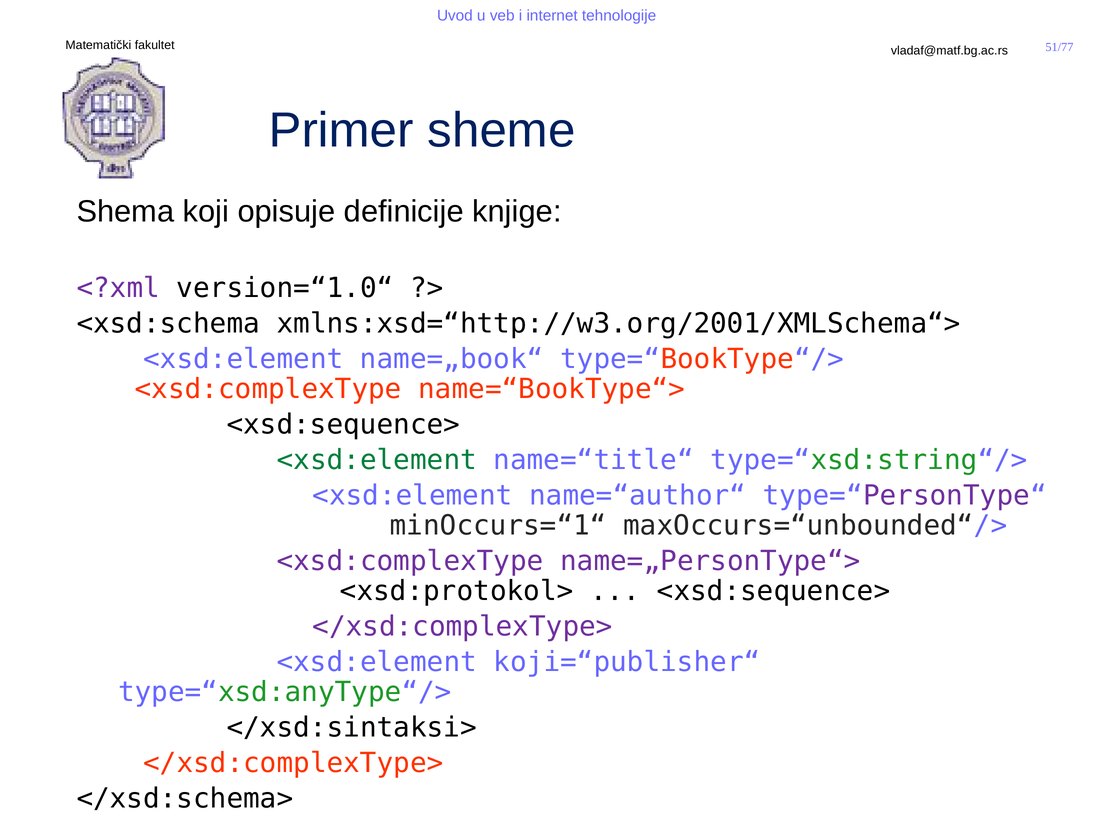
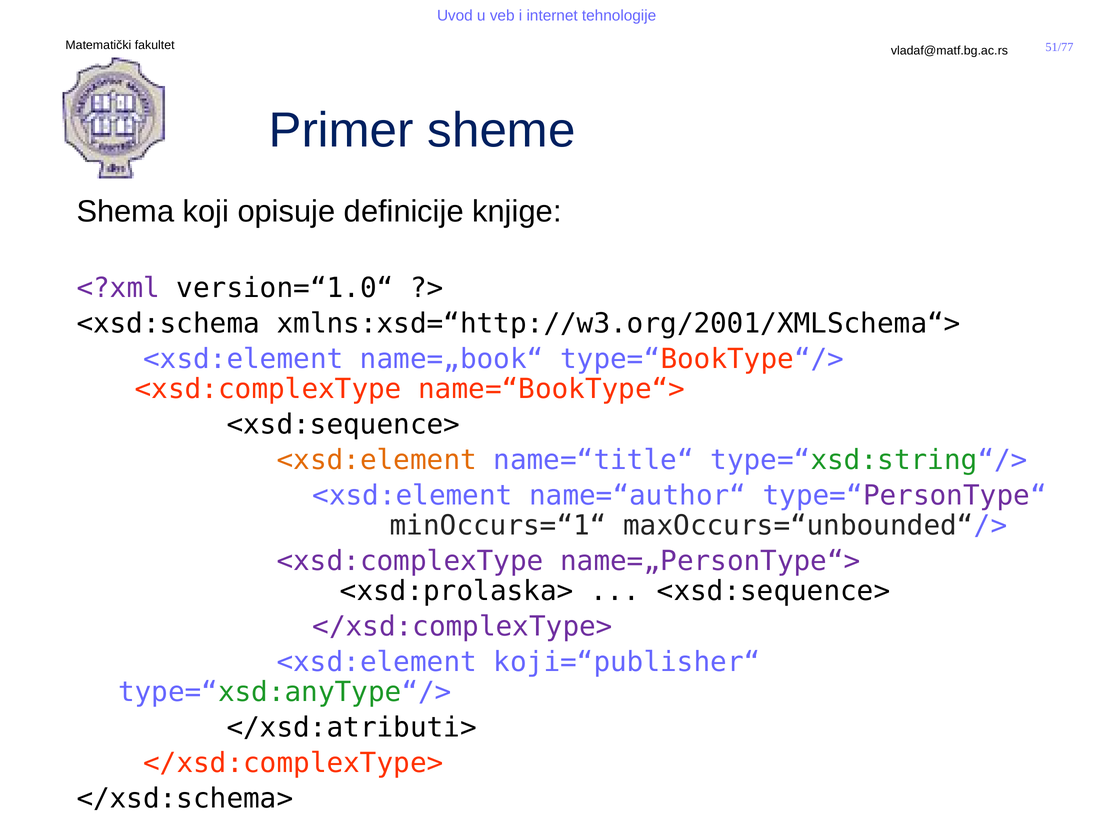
<xsd:element colour: green -> orange (377, 460)
<xsd:protokol>: <xsd:protokol> -> <xsd:prolaska> (457, 591)
</xsd:sintaksi>: </xsd:sintaksi> -> </xsd:atributi> (352, 727)
